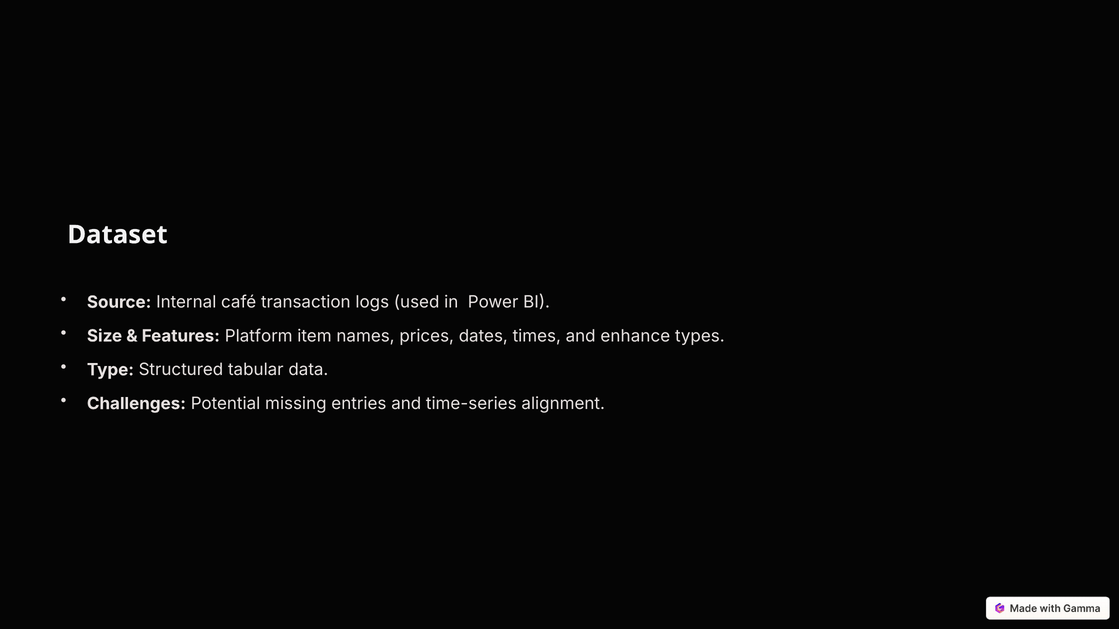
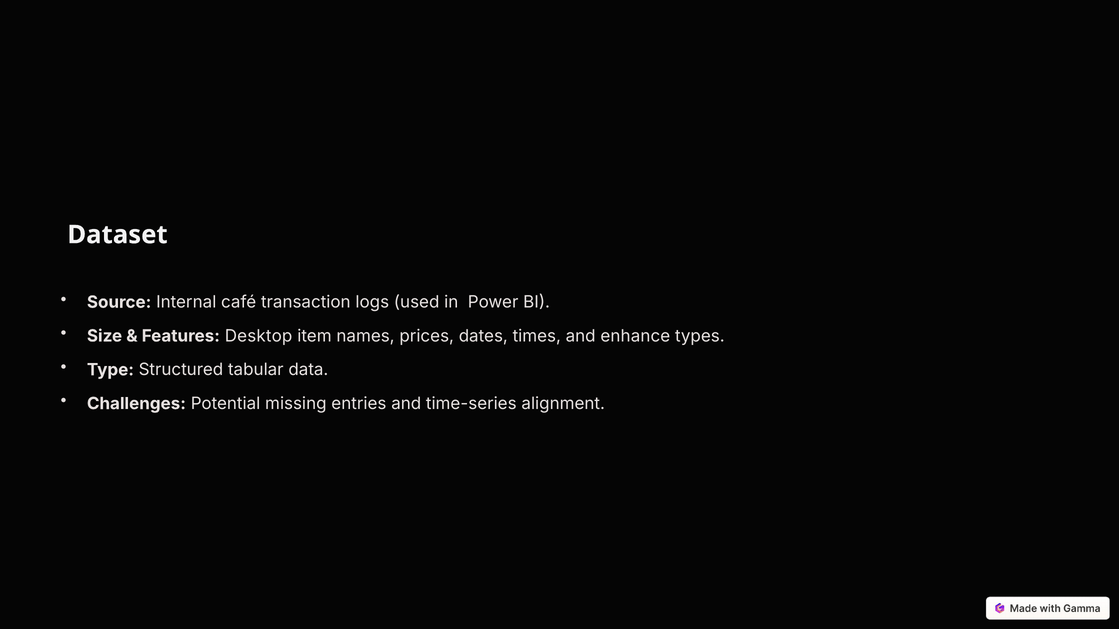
Platform: Platform -> Desktop (259, 336)
